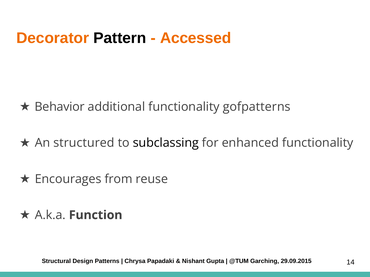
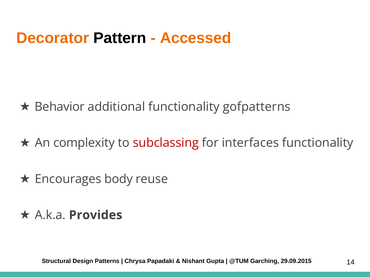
structured: structured -> complexity (84, 143)
subclassing colour: black -> red (166, 143)
enhanced: enhanced -> interfaces (250, 143)
from: from -> body (119, 179)
Function: Function -> Provides (96, 215)
